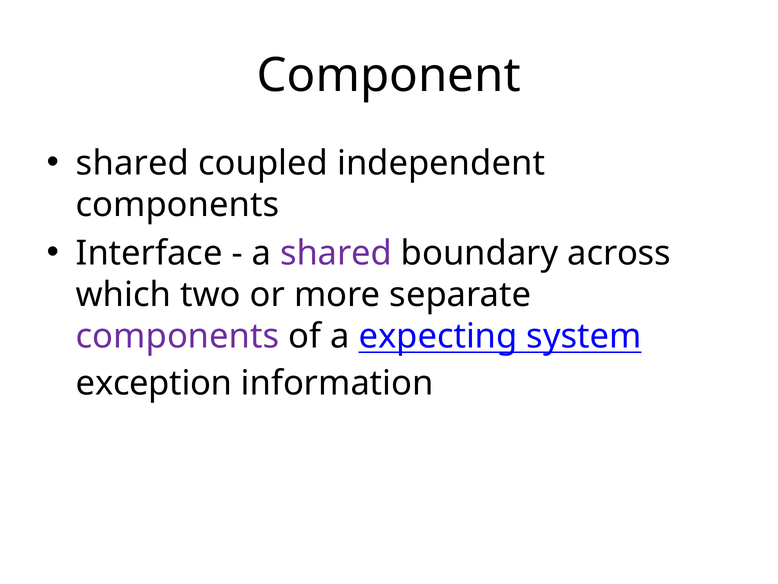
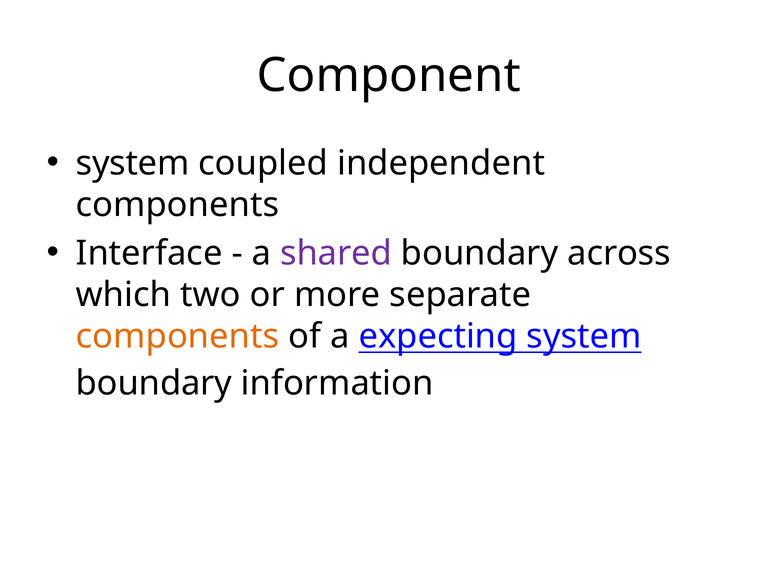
shared: shared -> system (133, 163)
components colour: purple -> orange (178, 336)
exception: exception -> boundary (154, 383)
